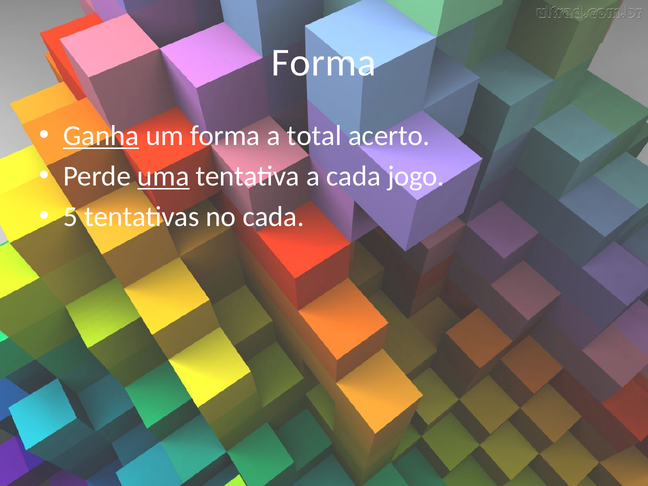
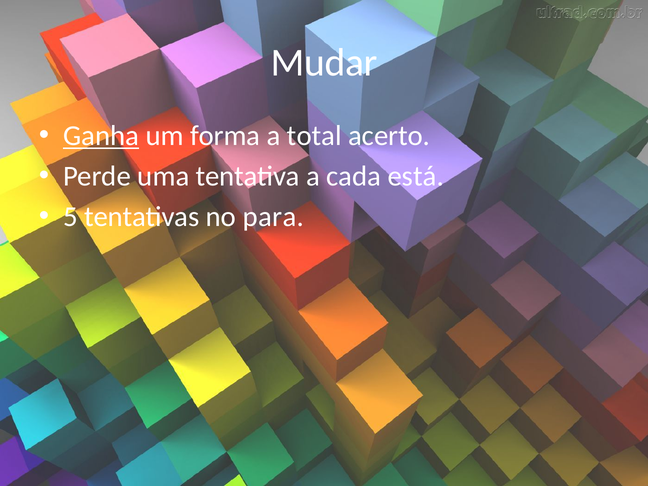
Forma: Forma -> Mudar (324, 63)
uma underline: present -> none (163, 176)
jogo: jogo -> está (416, 176)
no cada: cada -> para (273, 217)
